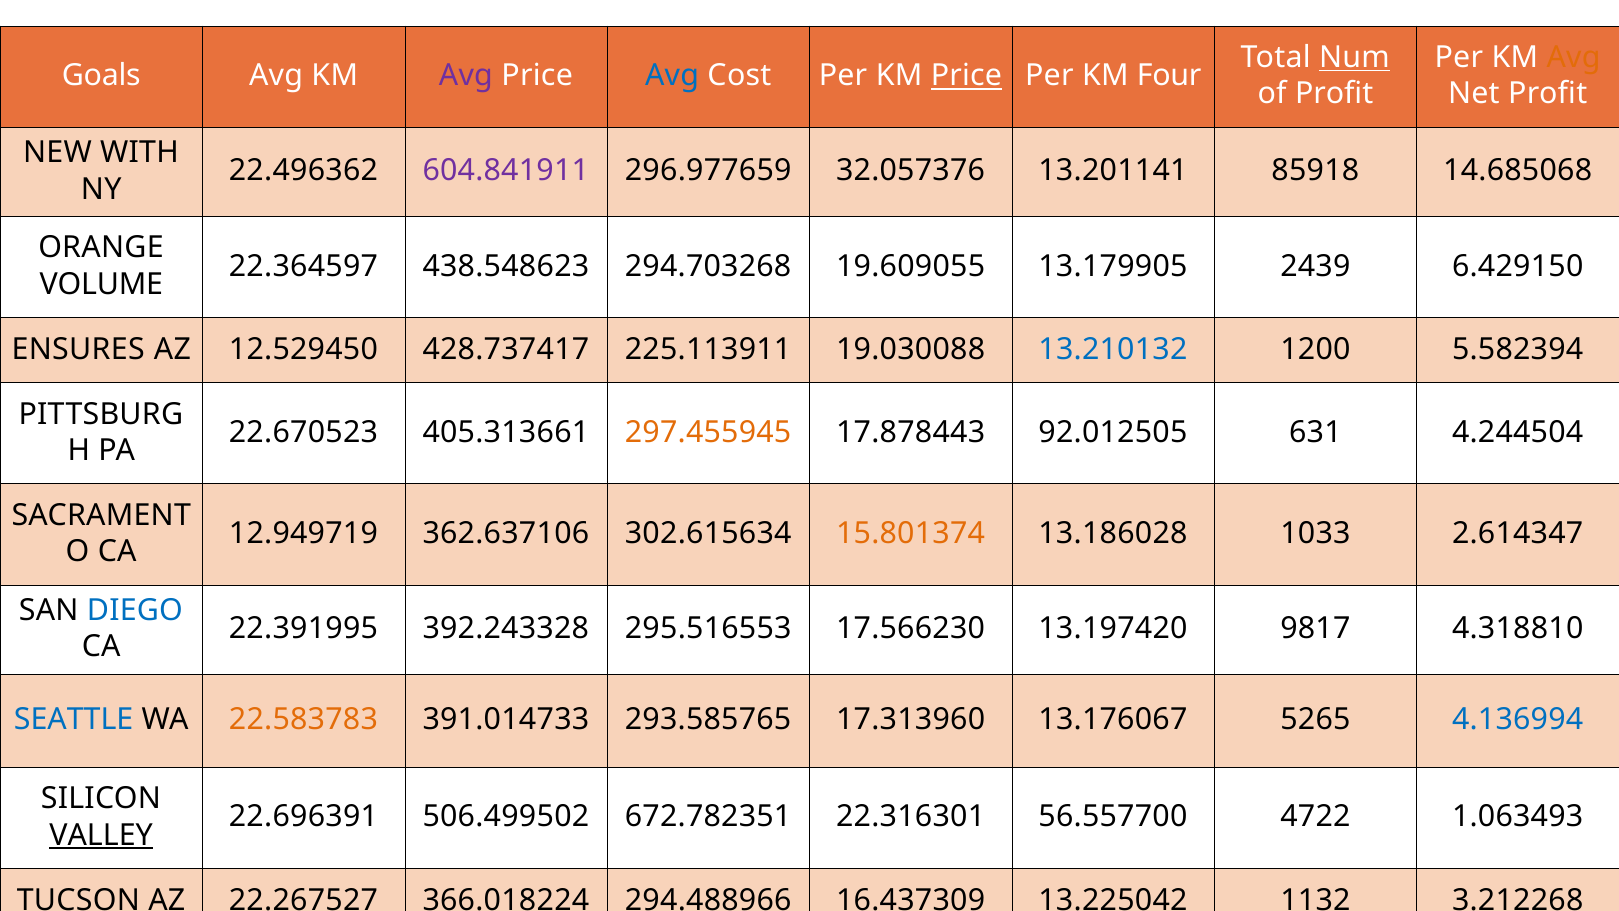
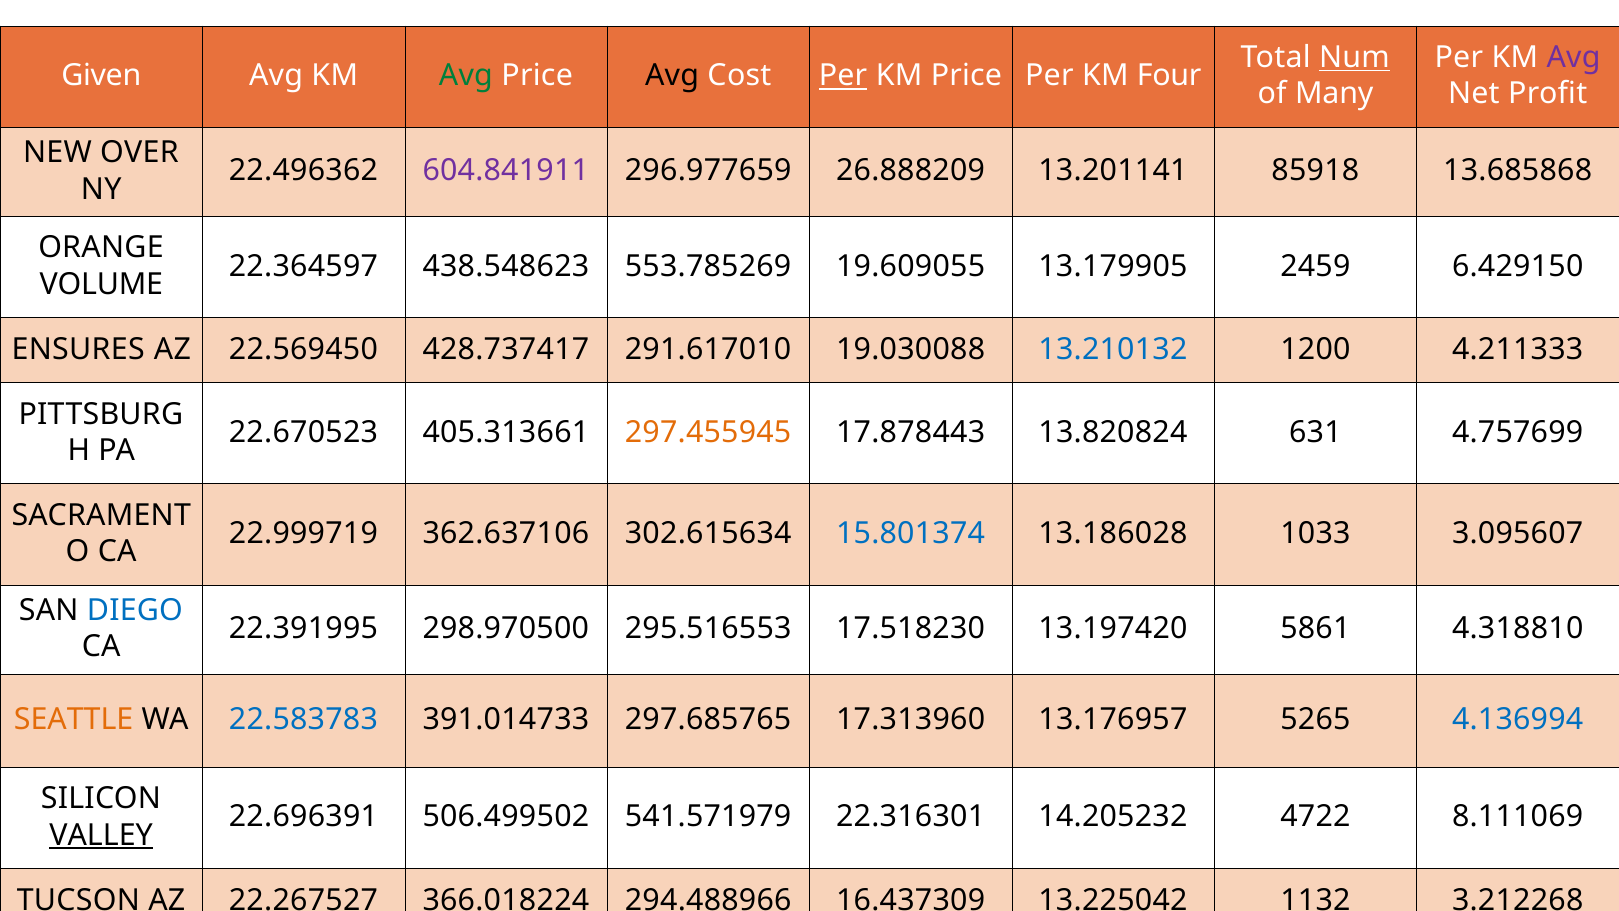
Avg colour: orange -> purple (1574, 57)
Goals: Goals -> Given (101, 76)
Avg colour: purple -> green (466, 76)
Avg colour: blue -> black (672, 76)
Per underline: none -> present (843, 76)
Price underline: present -> none (966, 76)
of Profit: Profit -> Many (1334, 94)
WITH: WITH -> OVER (139, 153)
32.057376: 32.057376 -> 26.888209 (911, 171)
14.685068: 14.685068 -> 13.685868 (1518, 171)
294.703268: 294.703268 -> 553.785269 (708, 266)
2439: 2439 -> 2459 (1315, 266)
12.529450: 12.529450 -> 22.569450 (303, 349)
225.113911: 225.113911 -> 291.617010 (708, 349)
5.582394: 5.582394 -> 4.211333 (1518, 349)
92.012505: 92.012505 -> 13.820824 (1113, 432)
4.244504: 4.244504 -> 4.757699 (1518, 432)
12.949719: 12.949719 -> 22.999719 (303, 533)
15.801374 colour: orange -> blue (911, 533)
2.614347: 2.614347 -> 3.095607 (1518, 533)
392.243328: 392.243328 -> 298.970500 (506, 629)
17.566230: 17.566230 -> 17.518230 (911, 629)
9817: 9817 -> 5861 (1315, 629)
SEATTLE colour: blue -> orange (74, 720)
22.583783 colour: orange -> blue (303, 720)
293.585765: 293.585765 -> 297.685765 (708, 720)
13.176067: 13.176067 -> 13.176957 (1113, 720)
672.782351: 672.782351 -> 541.571979 (708, 817)
56.557700: 56.557700 -> 14.205232 (1113, 817)
1.063493: 1.063493 -> 8.111069 (1518, 817)
